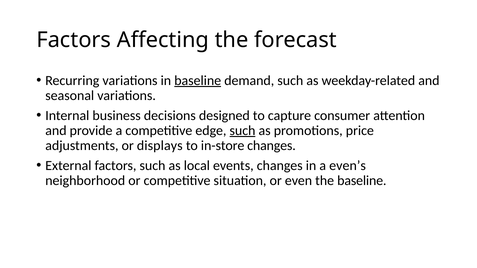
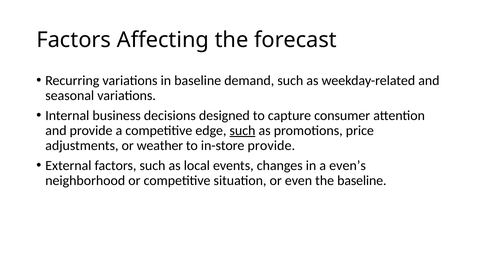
baseline underline: present -> none (198, 81)
displays: displays -> weather (160, 146)
in-store changes: changes -> provide (271, 146)
